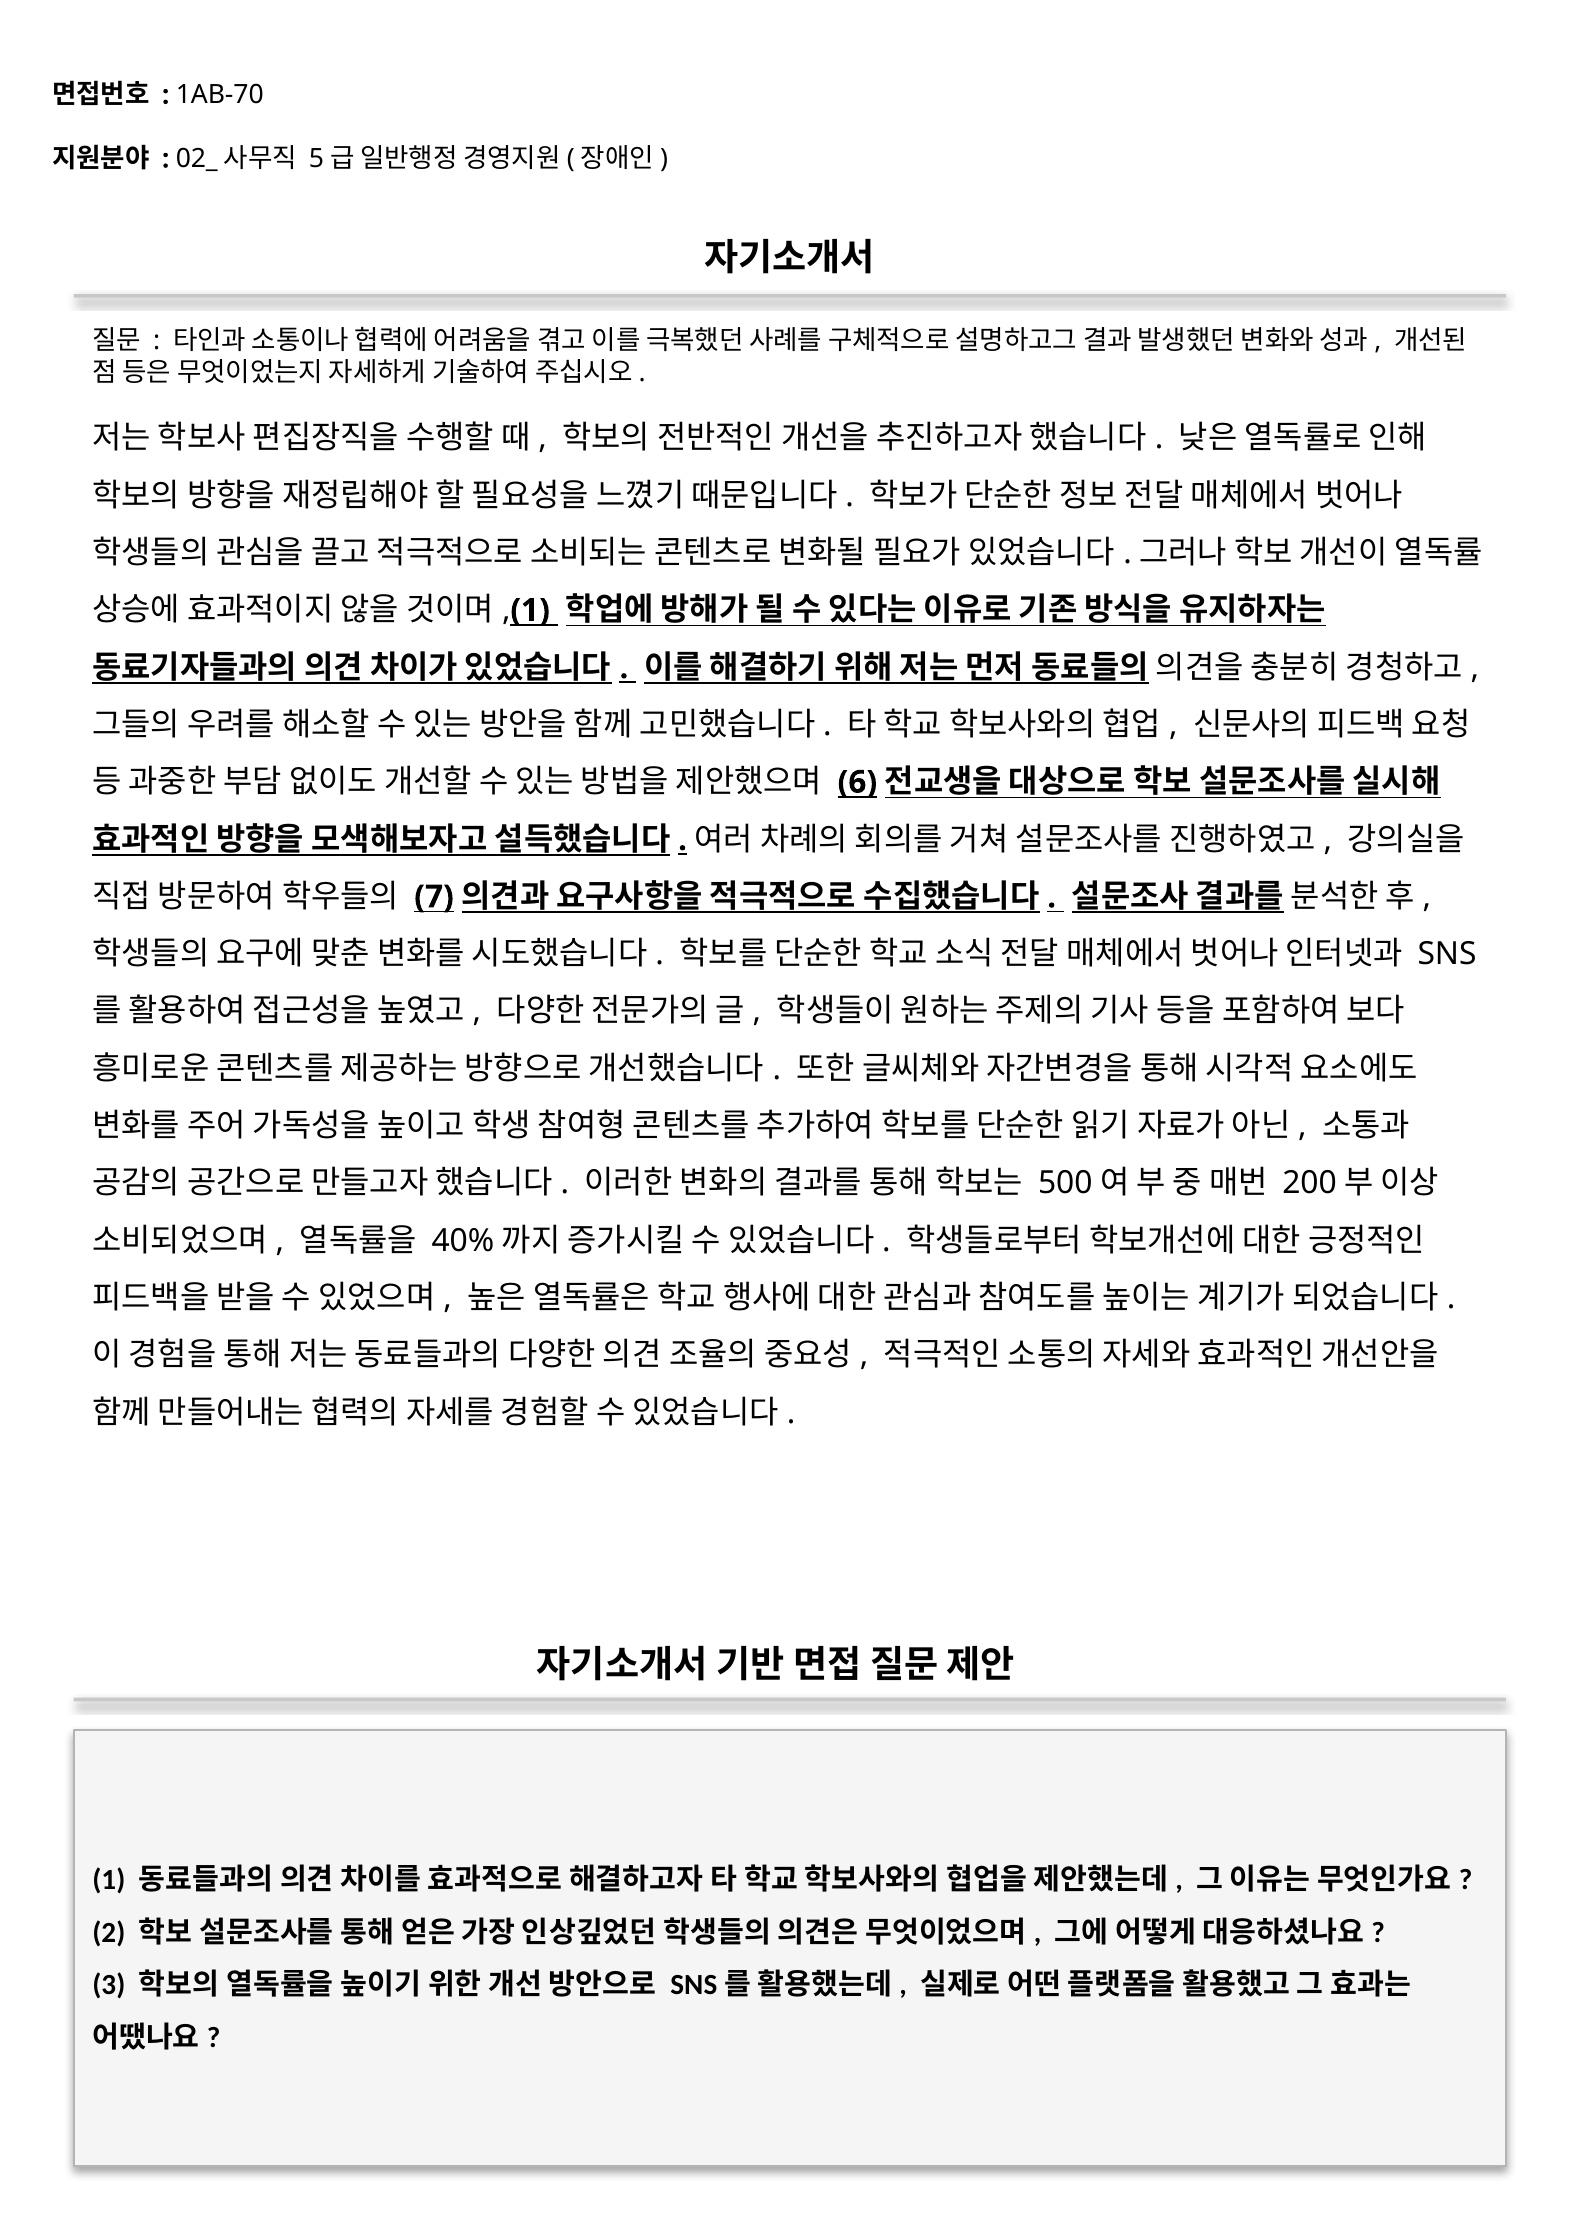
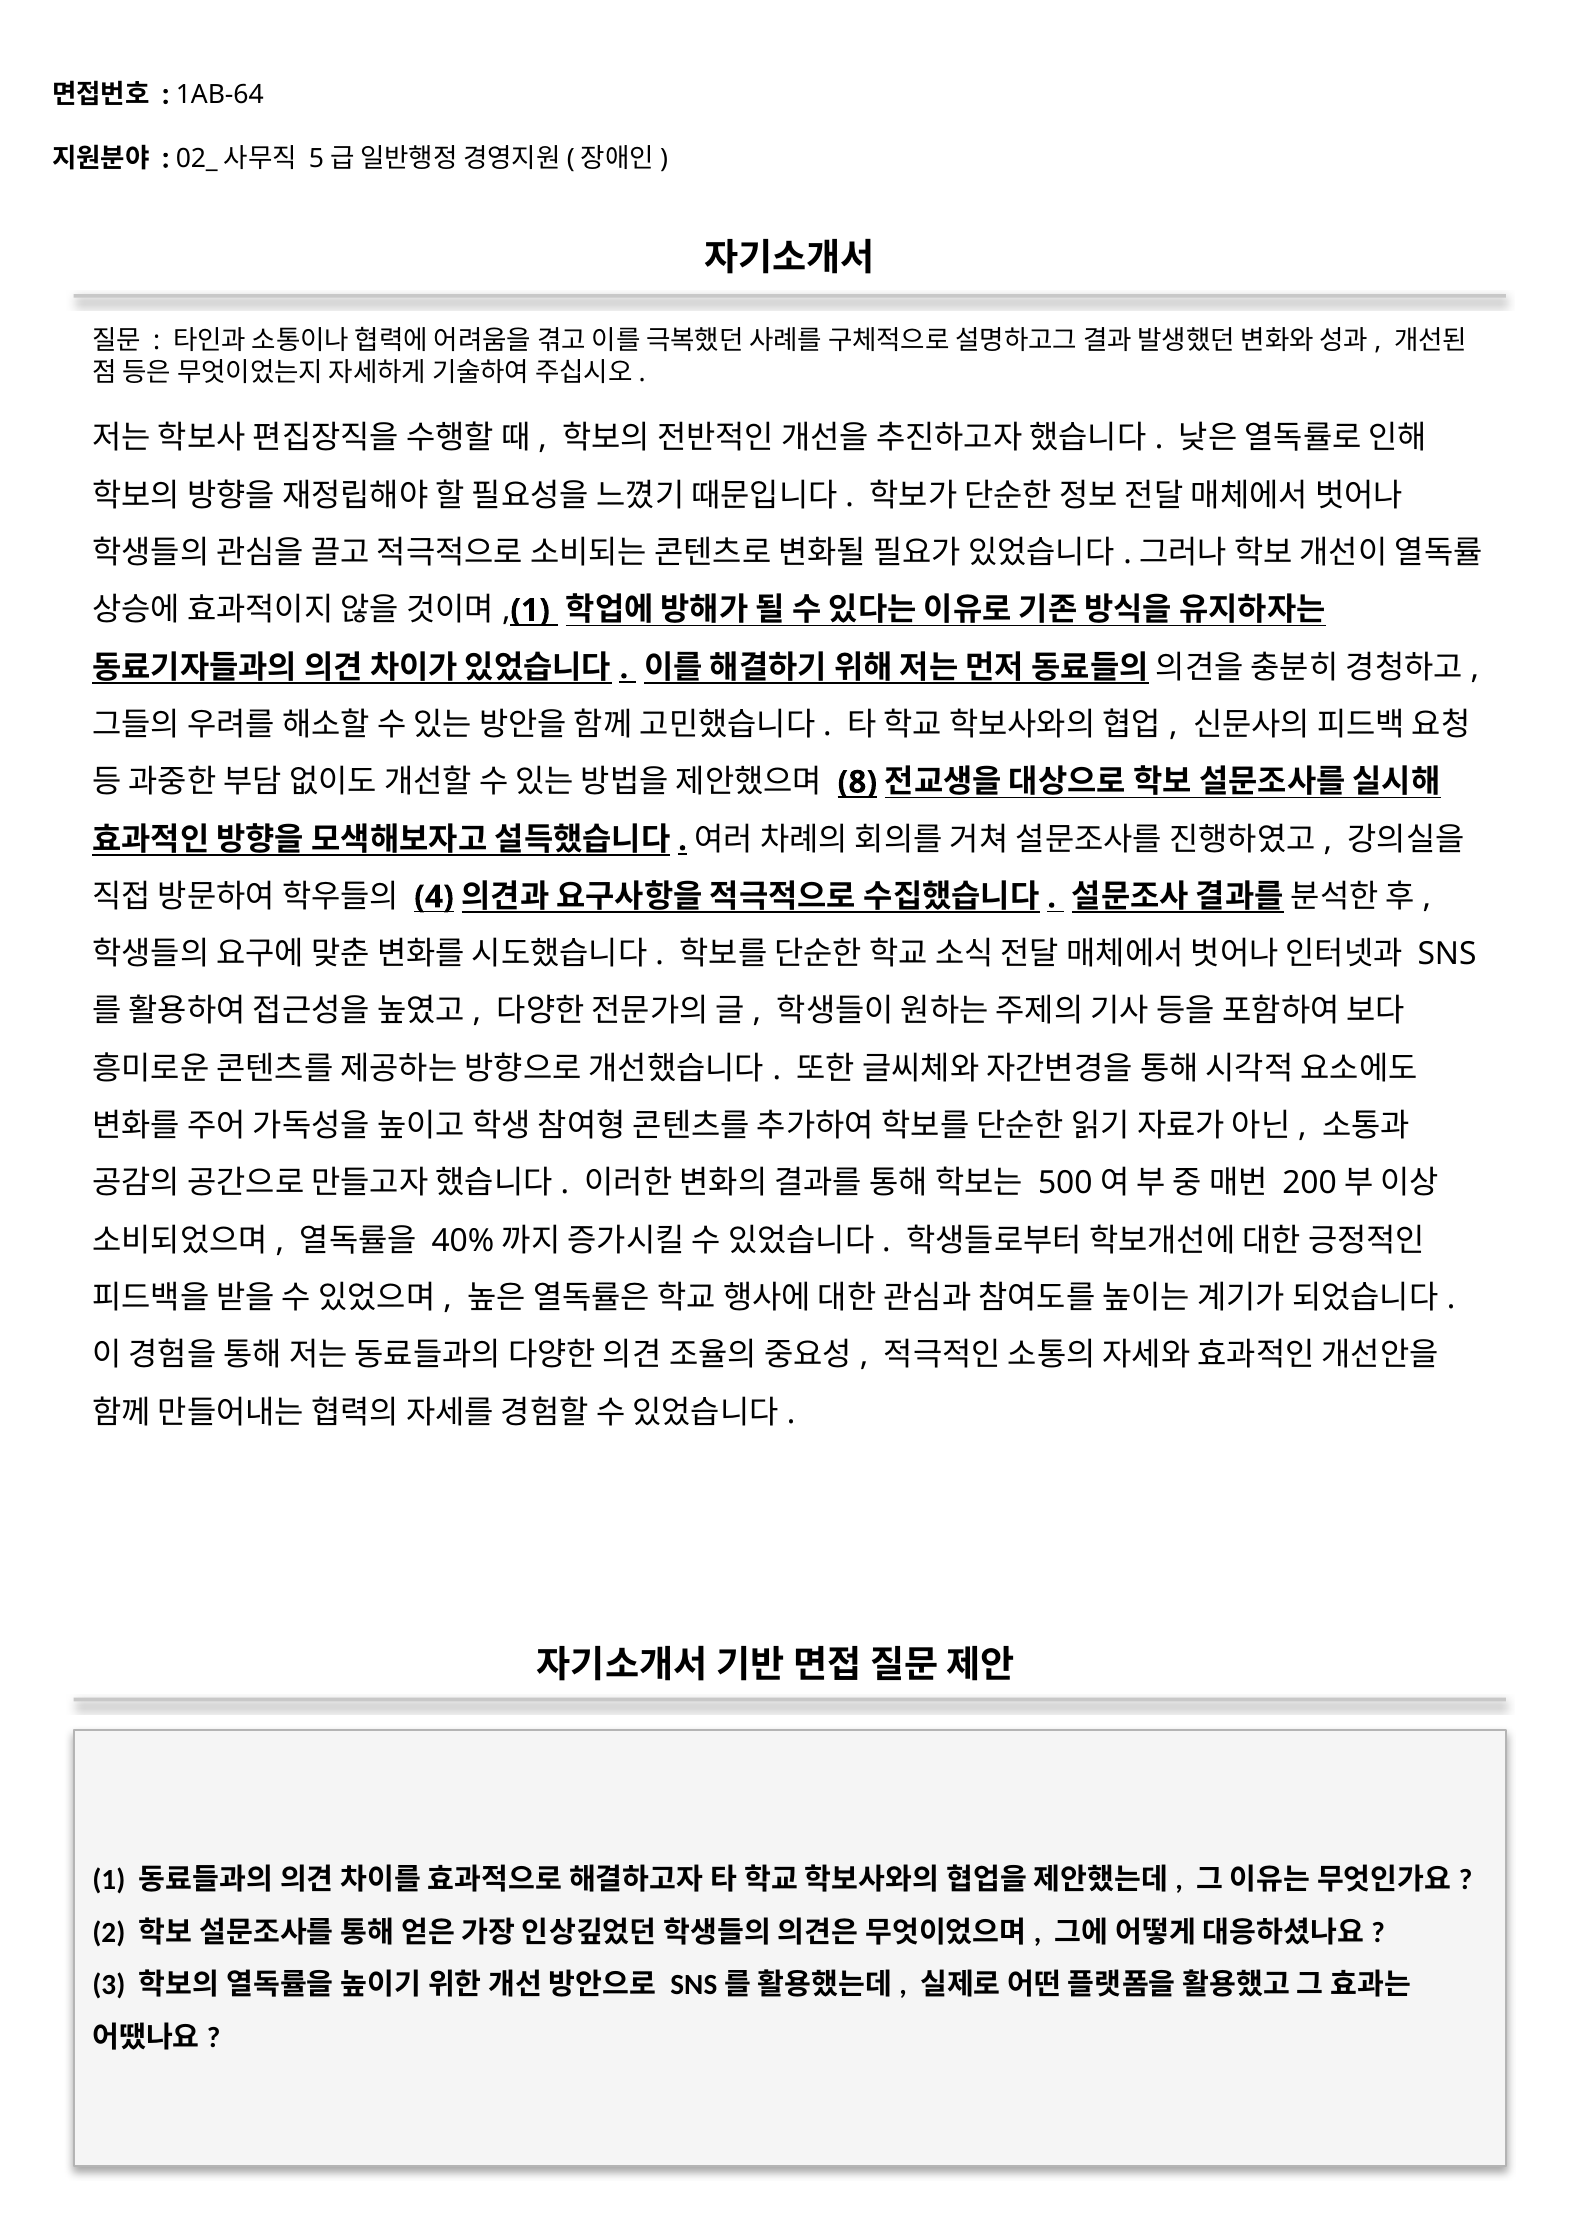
1AB-70: 1AB-70 -> 1AB-64 (220, 95)
6: 6 -> 8 (857, 782)
7: 7 -> 4 (434, 897)
